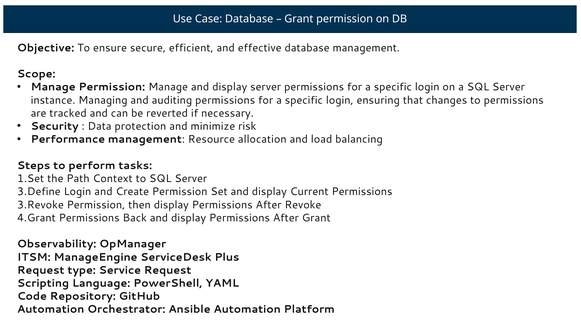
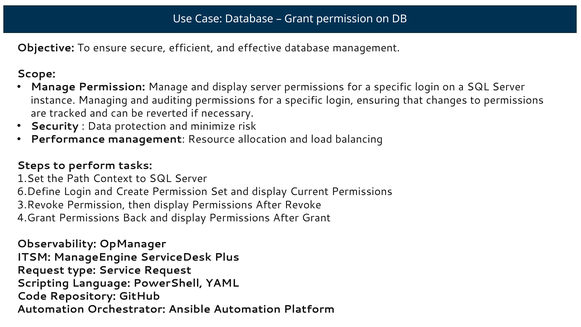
3.Define: 3.Define -> 6.Define (39, 192)
